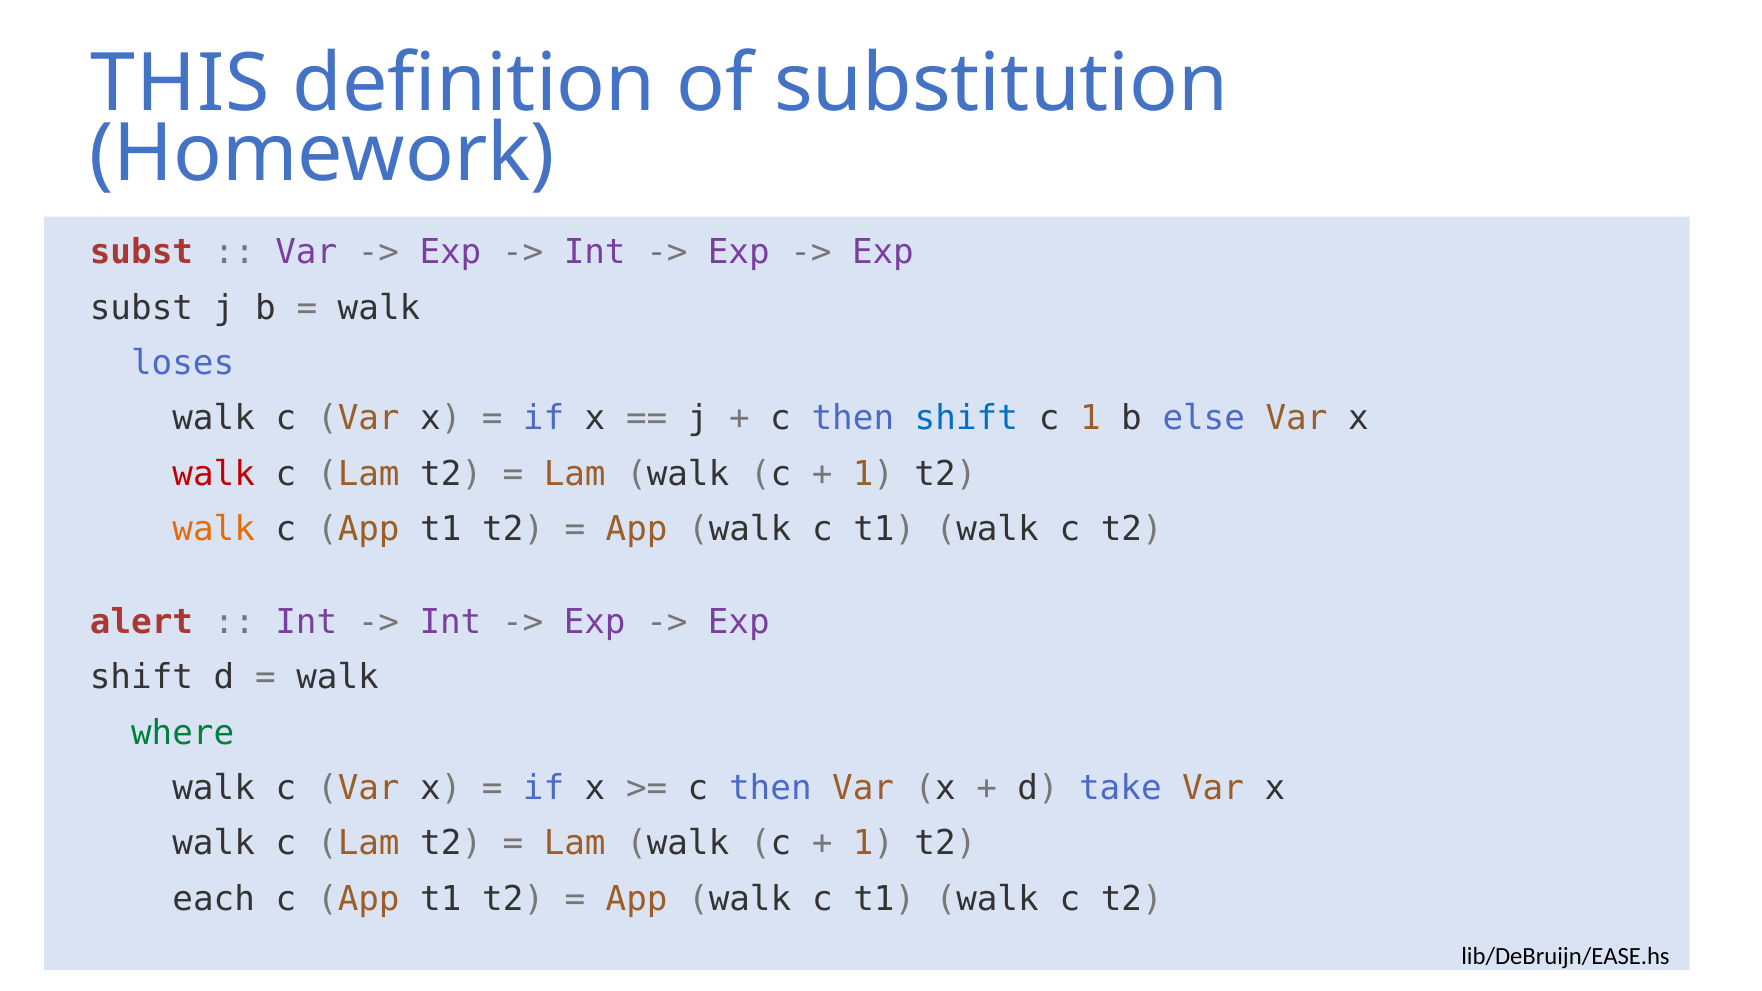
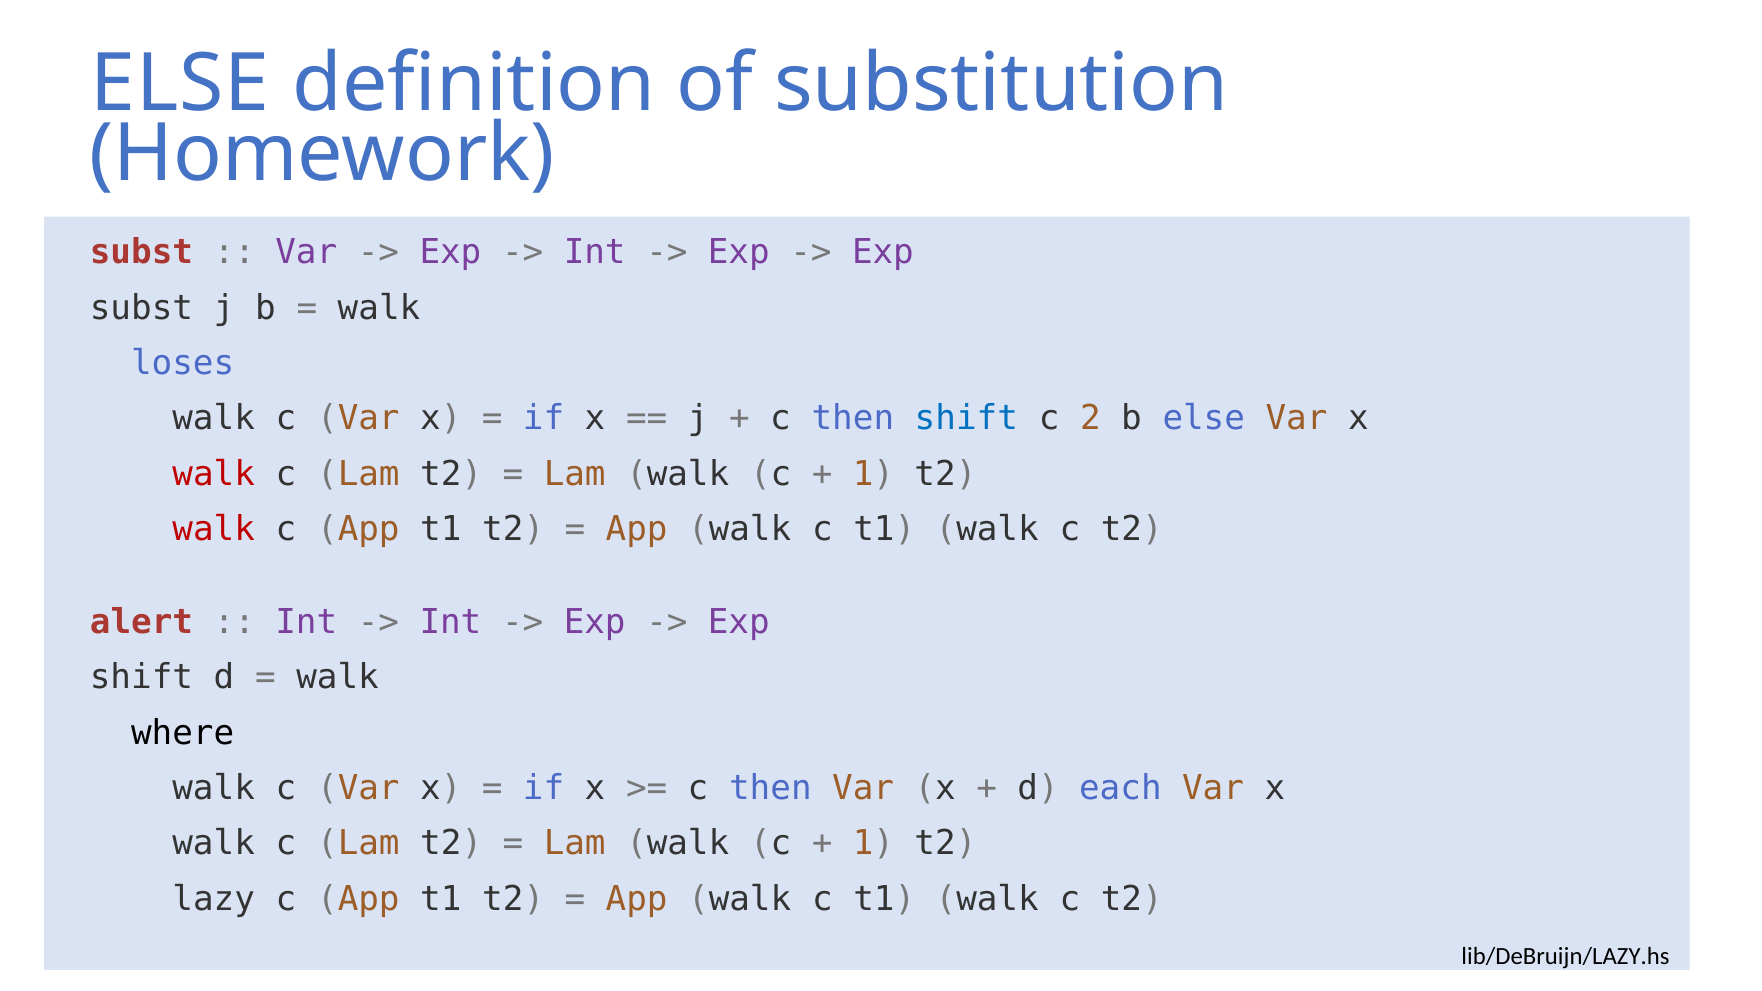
THIS: THIS -> ELSE (180, 84)
c 1: 1 -> 2 (1090, 419)
walk colour: orange -> red (214, 530)
where colour: green -> black (183, 733)
take: take -> each (1120, 788)
each: each -> lazy (214, 899)
lib/DeBruijn/EASE.hs: lib/DeBruijn/EASE.hs -> lib/DeBruijn/LAZY.hs (1565, 956)
